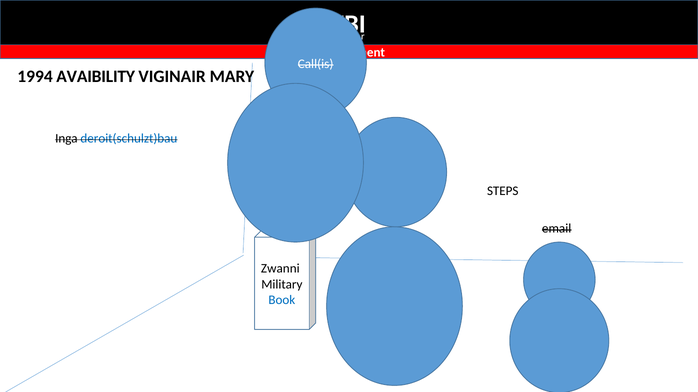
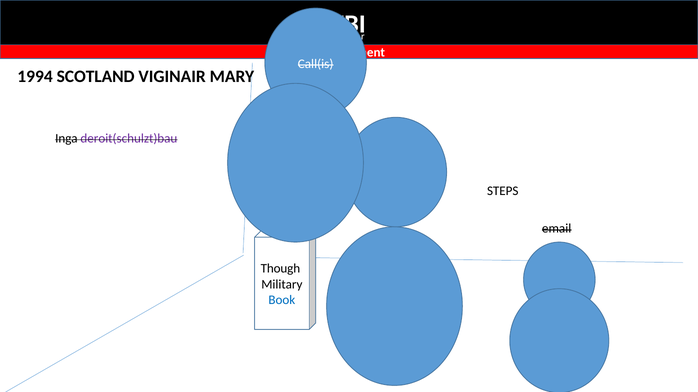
AVAIBILITY: AVAIBILITY -> SCOTLAND (96, 77)
deroit(schulzt)bau colour: blue -> purple (129, 138)
Zwanni: Zwanni -> Though (280, 269)
